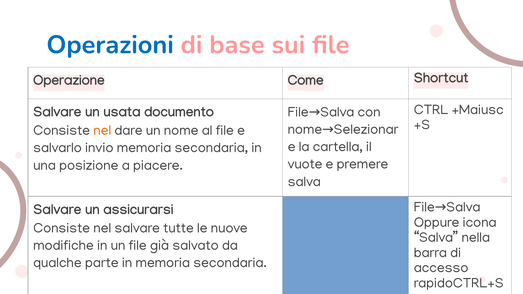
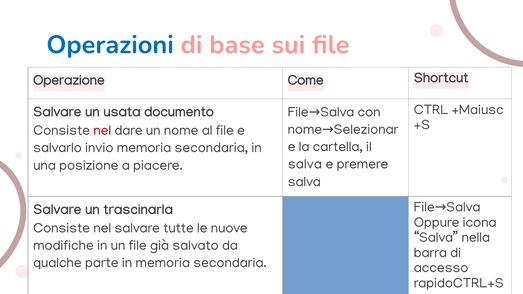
nel colour: orange -> red (102, 130)
vuote: vuote -> salva (305, 164)
assicurarsi: assicurarsi -> trascinarla (138, 210)
